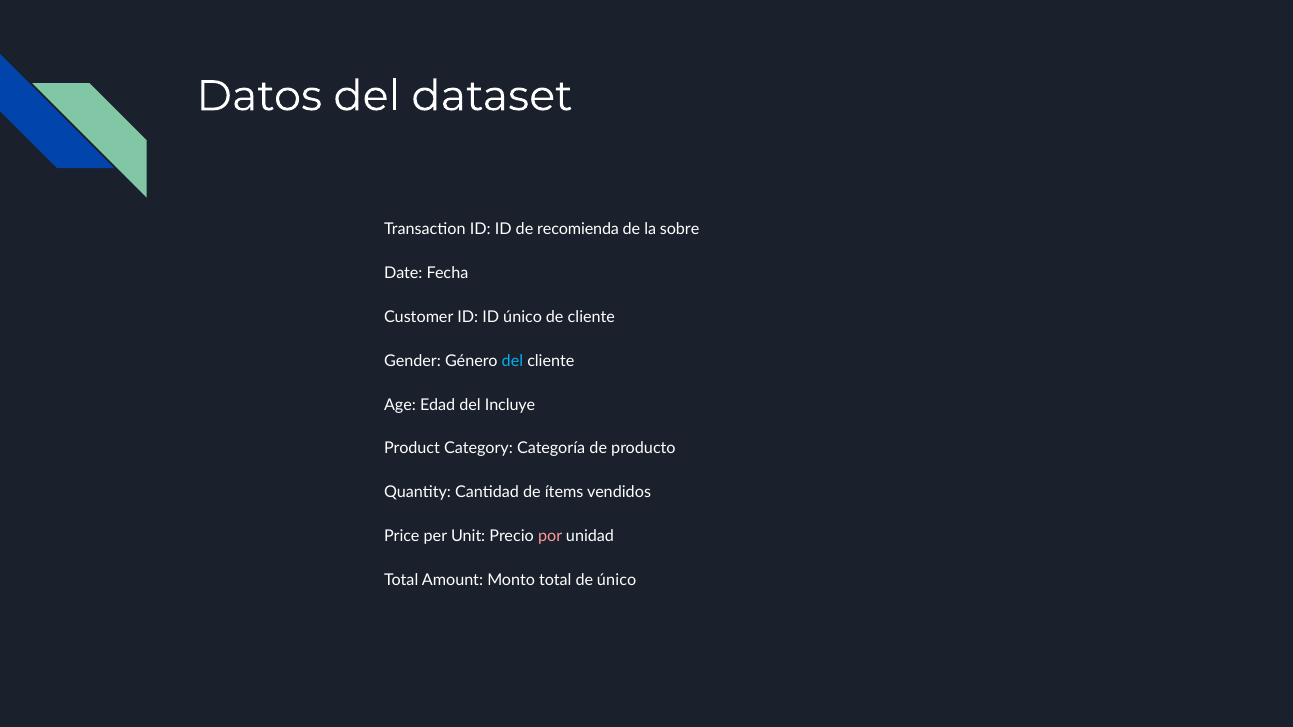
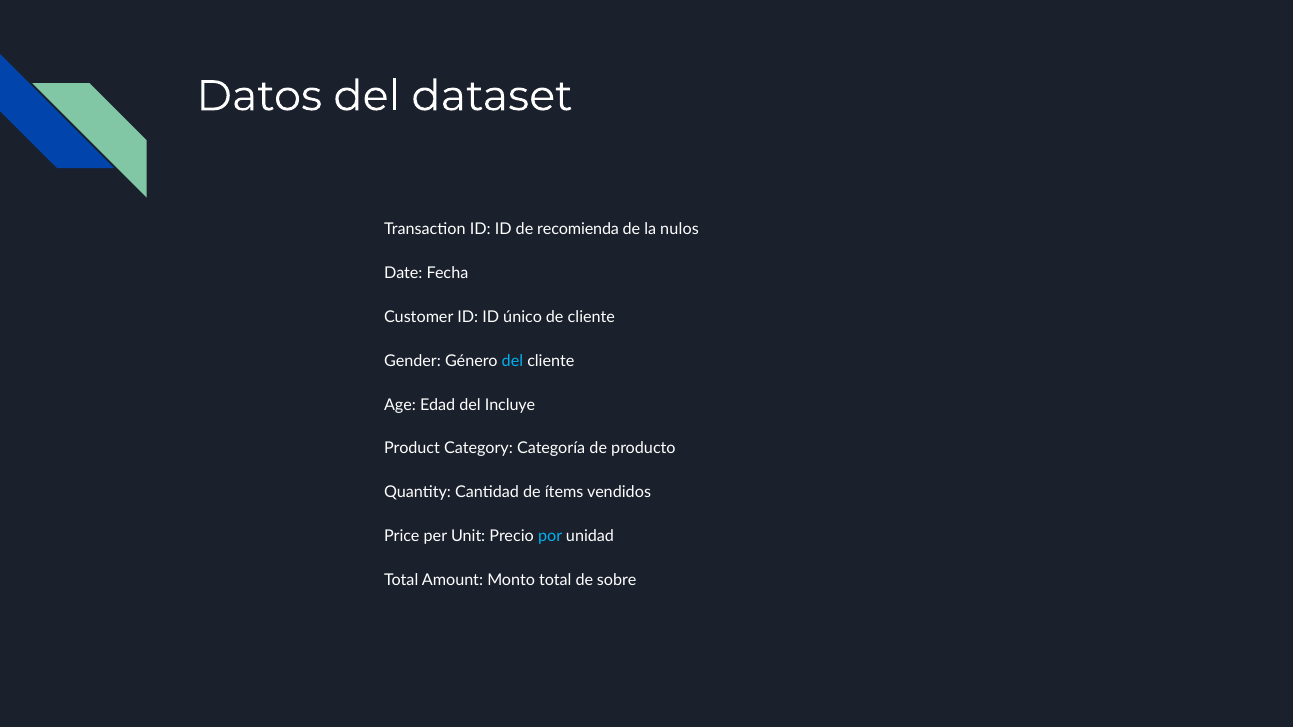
sobre: sobre -> nulos (680, 230)
por colour: pink -> light blue (550, 536)
de único: único -> sobre (617, 580)
